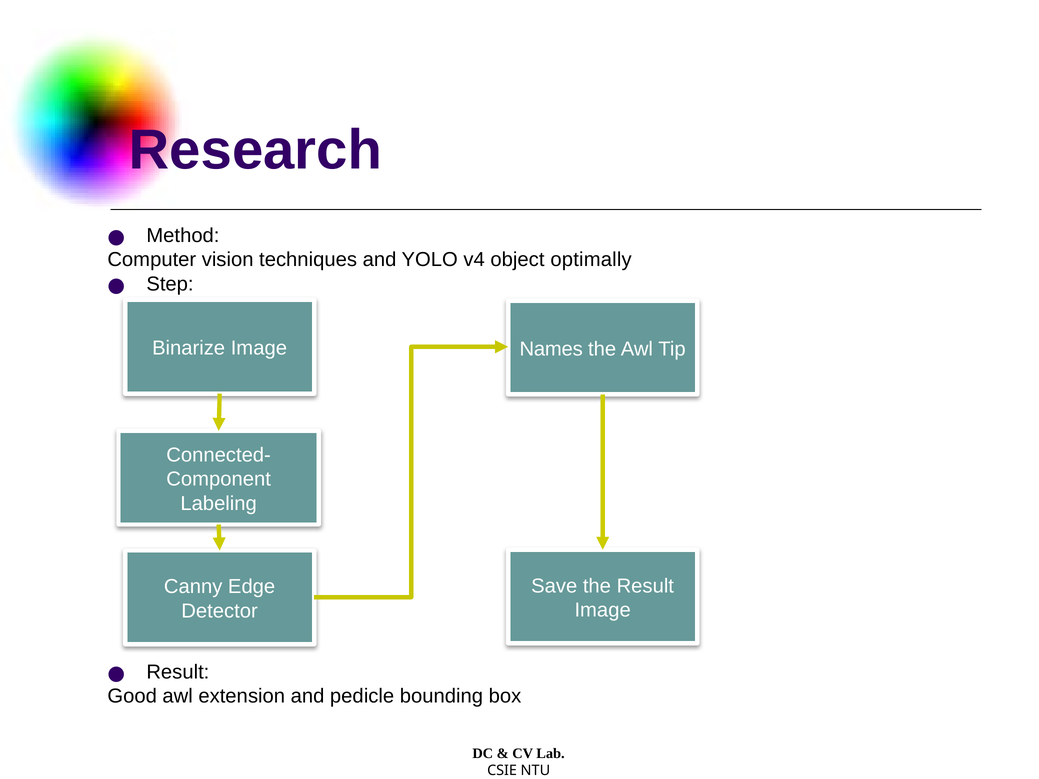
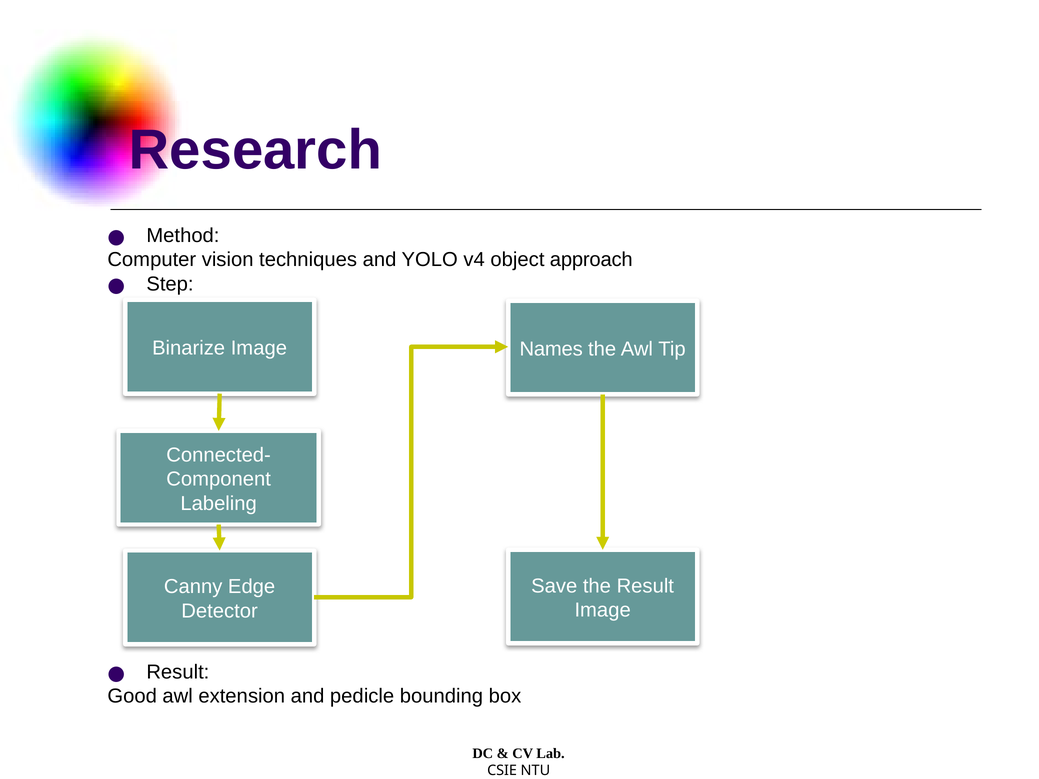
optimally: optimally -> approach (591, 260)
